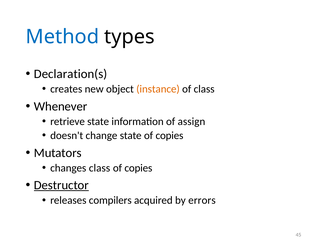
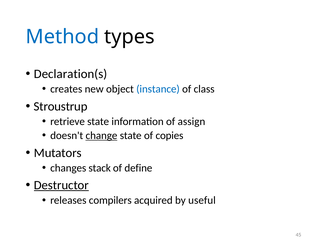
instance colour: orange -> blue (158, 89)
Whenever: Whenever -> Stroustrup (61, 106)
change underline: none -> present (101, 135)
changes class: class -> stack (100, 167)
copies: copies -> define (138, 167)
errors: errors -> useful (202, 200)
